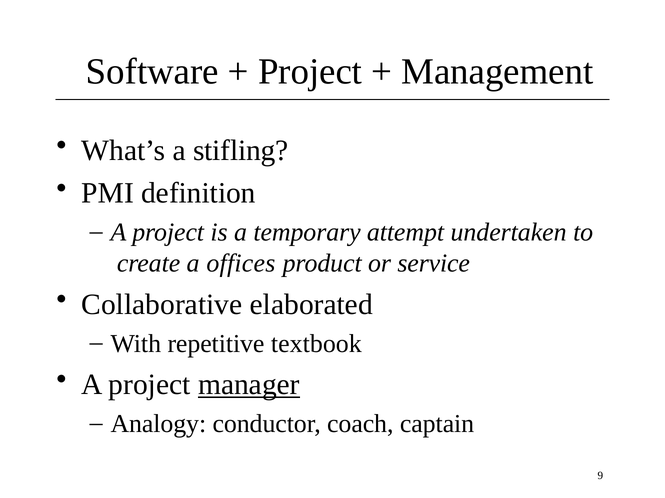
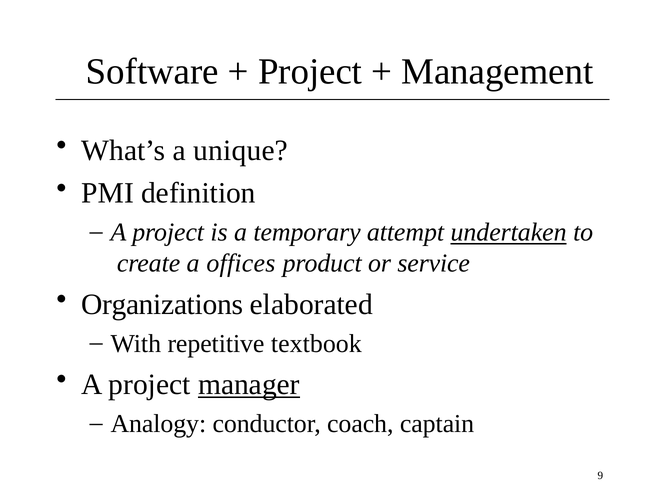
stifling: stifling -> unique (241, 151)
undertaken underline: none -> present (509, 233)
Collaborative: Collaborative -> Organizations (162, 305)
